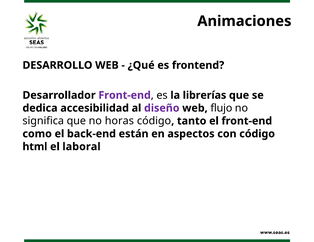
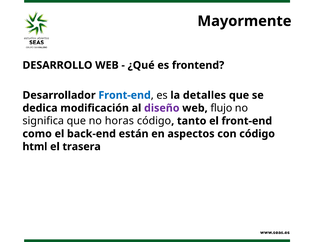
Animaciones: Animaciones -> Mayormente (244, 21)
Front-end colour: purple -> blue (125, 95)
librerías: librerías -> detalles (204, 95)
accesibilidad: accesibilidad -> modificación (95, 108)
laboral: laboral -> trasera (82, 147)
